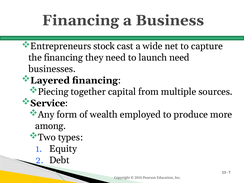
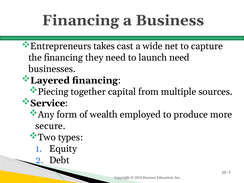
stock: stock -> takes (104, 46)
among: among -> secure (50, 126)
